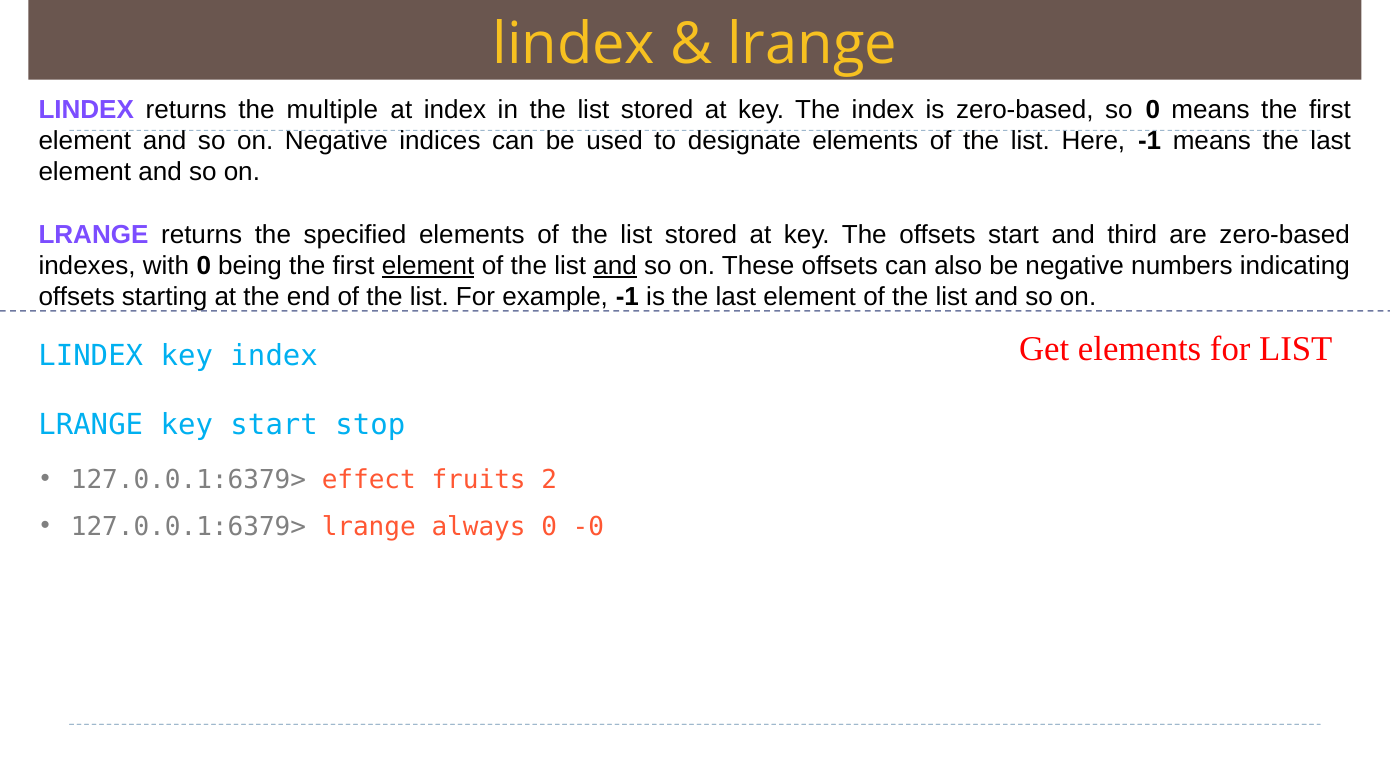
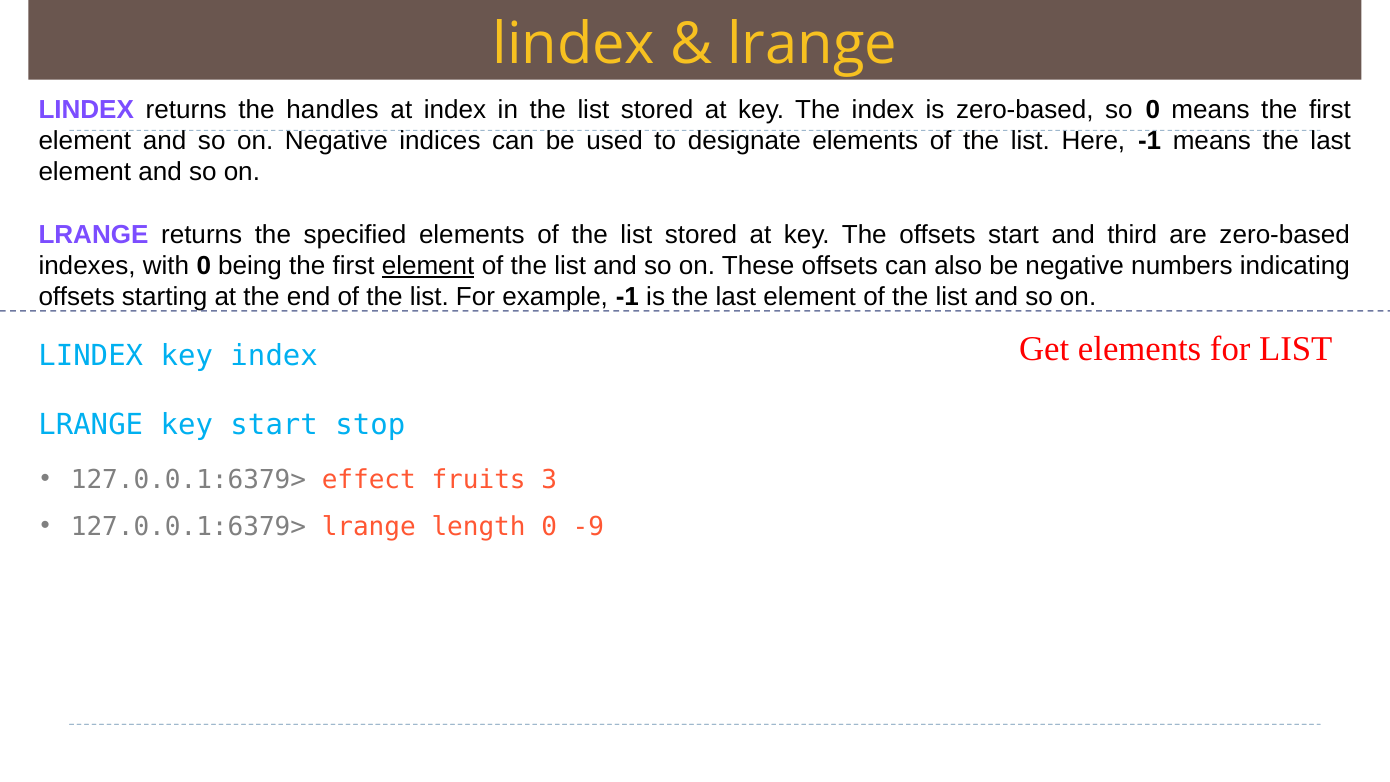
multiple: multiple -> handles (332, 109)
and underline: present -> none (615, 266)
2: 2 -> 3 (549, 479)
always: always -> length (479, 526)
-0: -0 -> -9 (588, 526)
